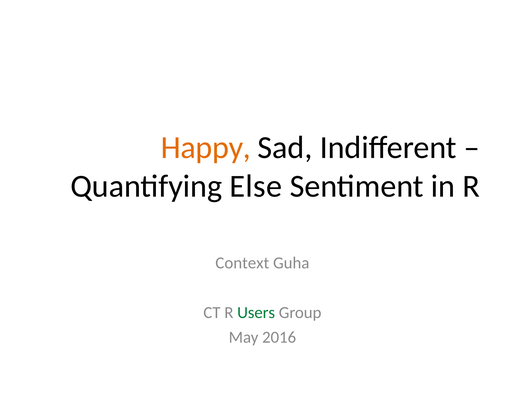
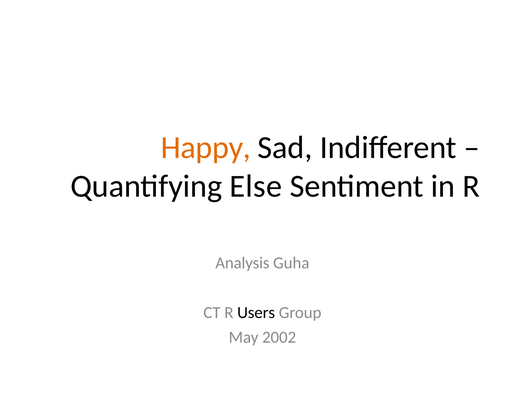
Context: Context -> Analysis (242, 263)
Users colour: green -> black (256, 312)
2016: 2016 -> 2002 (279, 337)
